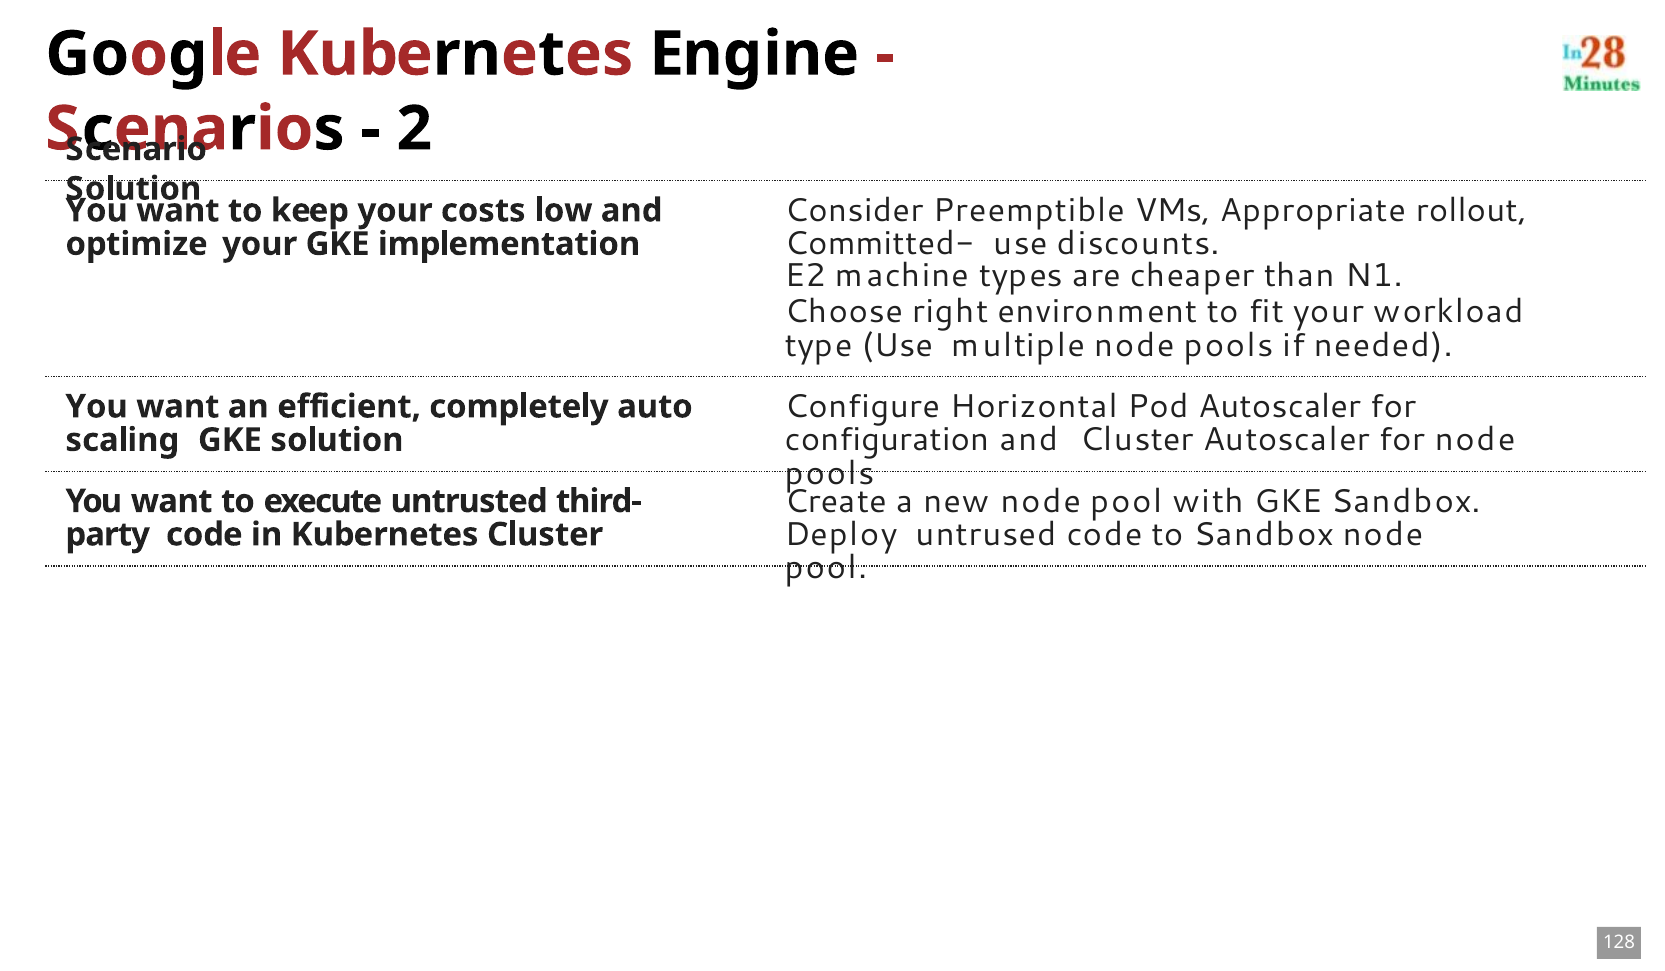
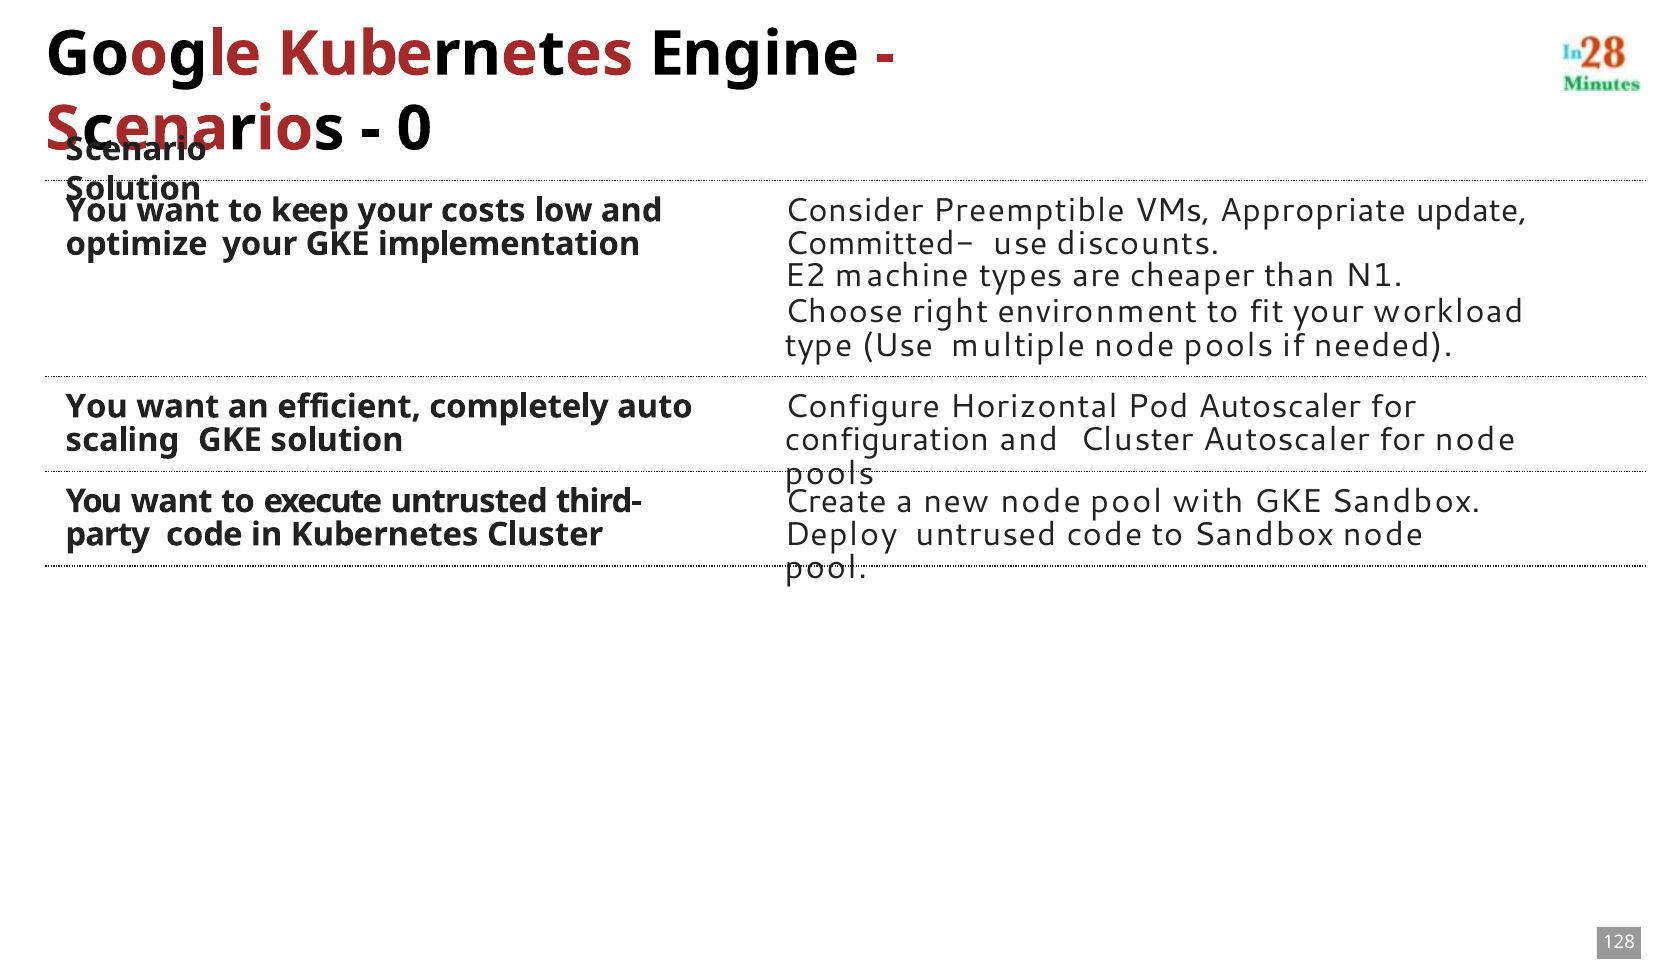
2: 2 -> 0 (414, 129)
rollout: rollout -> update (1472, 211)
